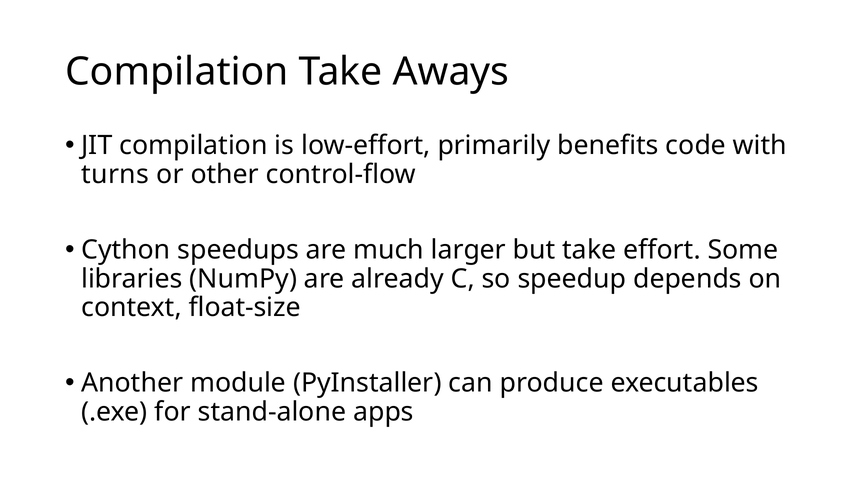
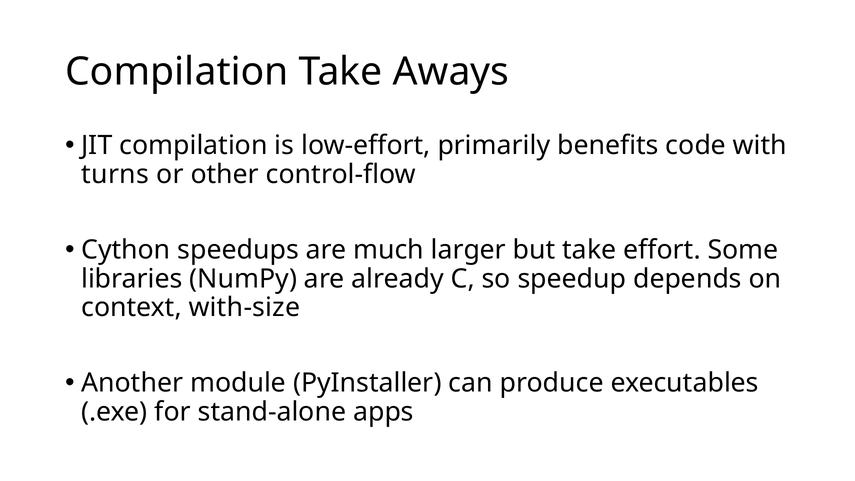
float-size: float-size -> with-size (244, 308)
